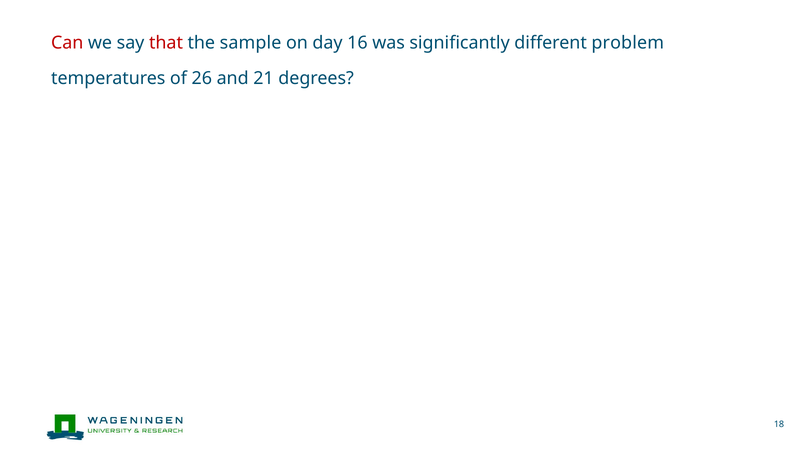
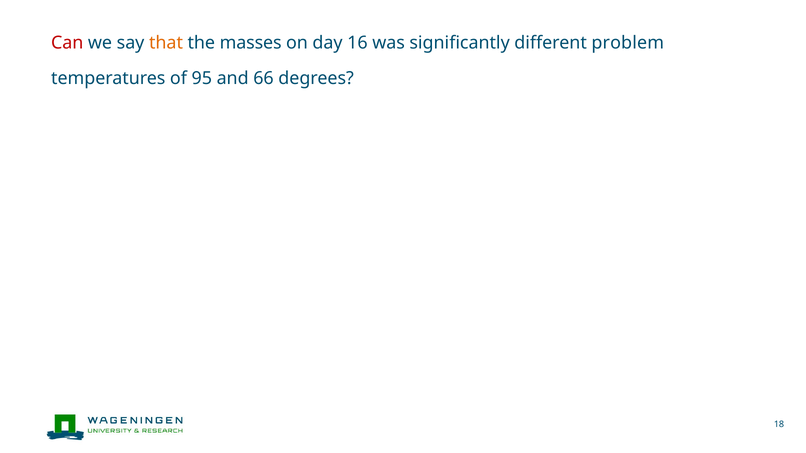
that colour: red -> orange (166, 43)
sample: sample -> masses (251, 43)
26: 26 -> 95 (202, 79)
21: 21 -> 66 (264, 79)
